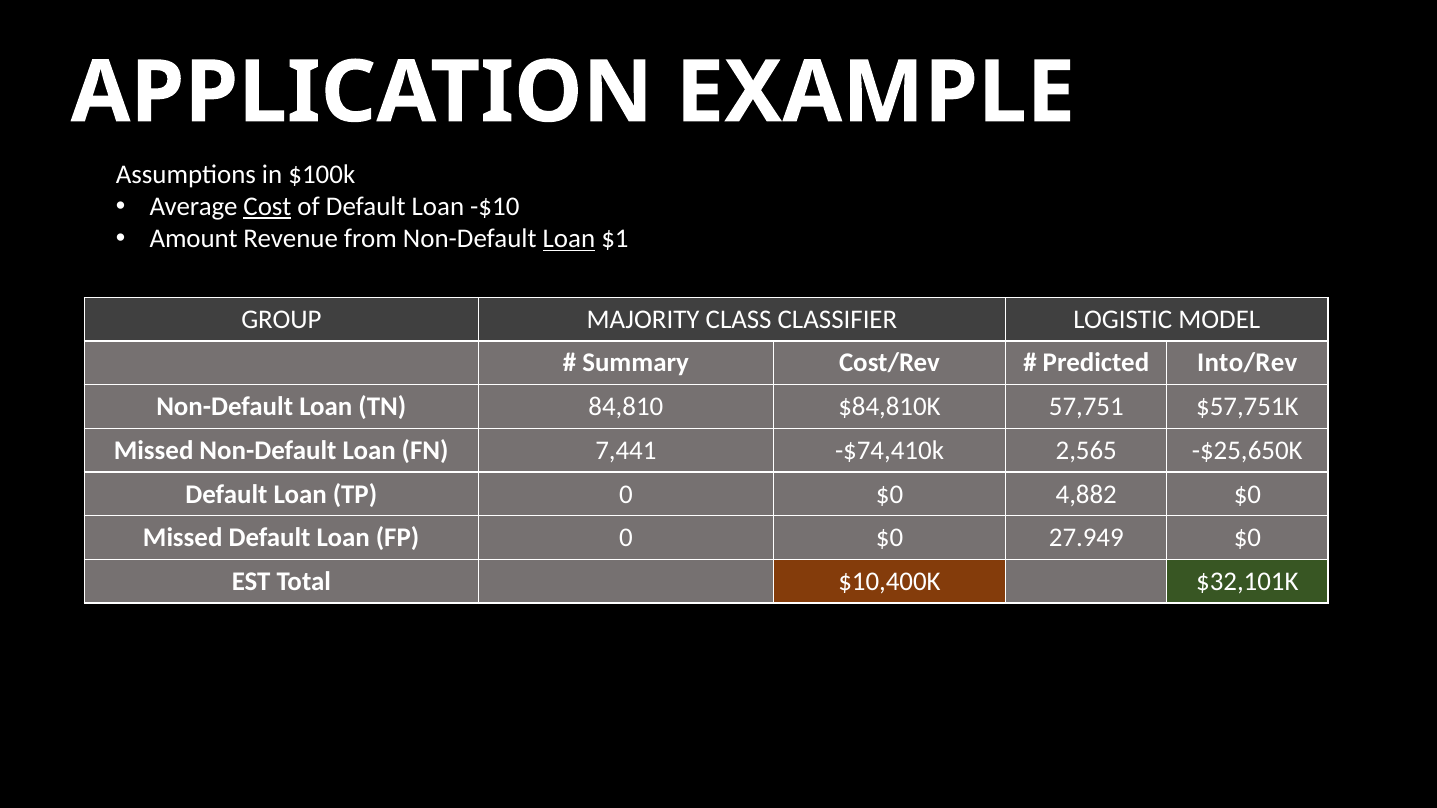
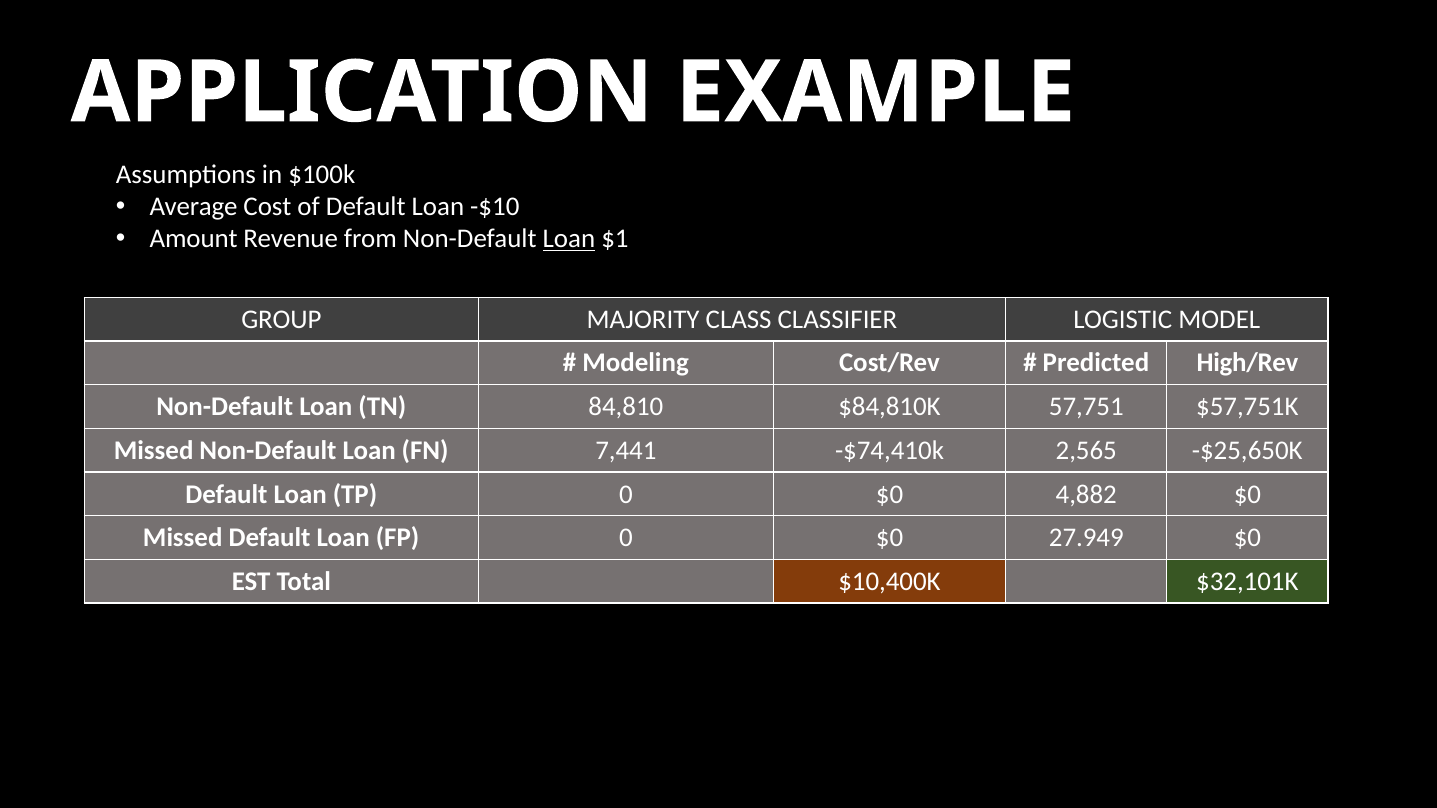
Cost underline: present -> none (267, 207)
Summary: Summary -> Modeling (636, 363)
Into/Rev: Into/Rev -> High/Rev (1248, 363)
